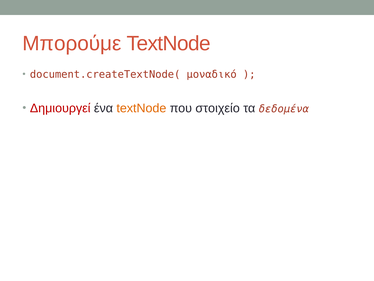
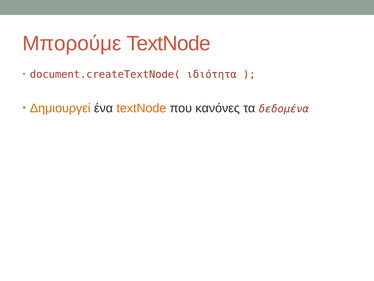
μοναδικό: μοναδικό -> ιδιότητα (212, 74)
Δημιουργεί colour: red -> orange (60, 108)
στοιχείο: στοιχείο -> κανόνες (218, 108)
